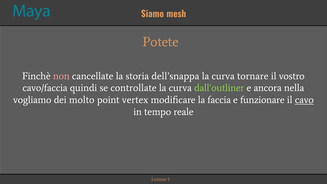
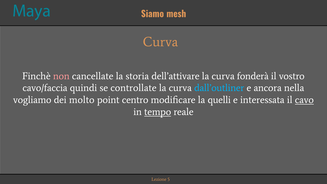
Potete: Potete -> Curva (161, 42)
dell’snappa: dell’snappa -> dell’attivare (175, 76)
tornare: tornare -> fonderà (253, 76)
dall’outliner colour: light green -> light blue (219, 88)
vertex: vertex -> centro (135, 100)
faccia: faccia -> quelli (219, 100)
funzionare: funzionare -> interessata (262, 100)
tempo underline: none -> present (158, 112)
